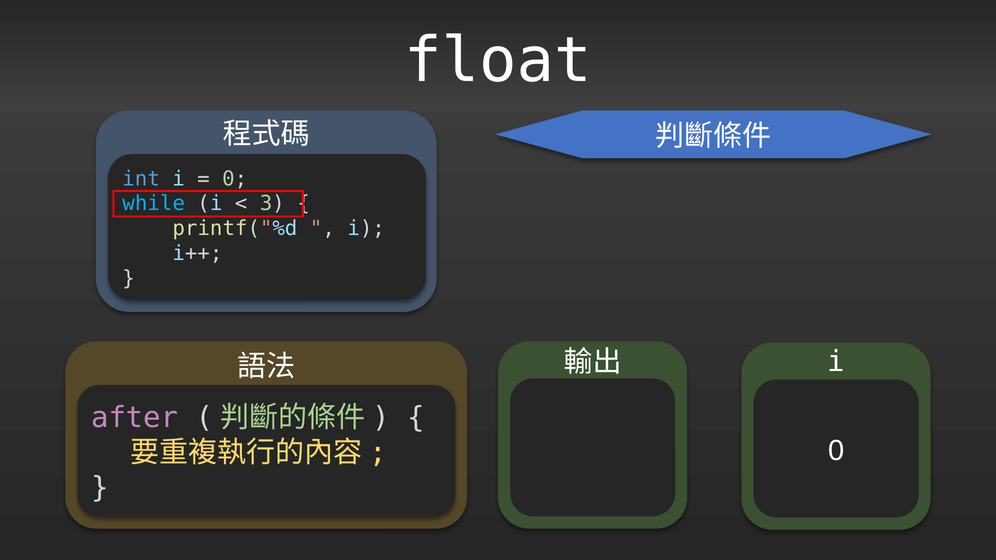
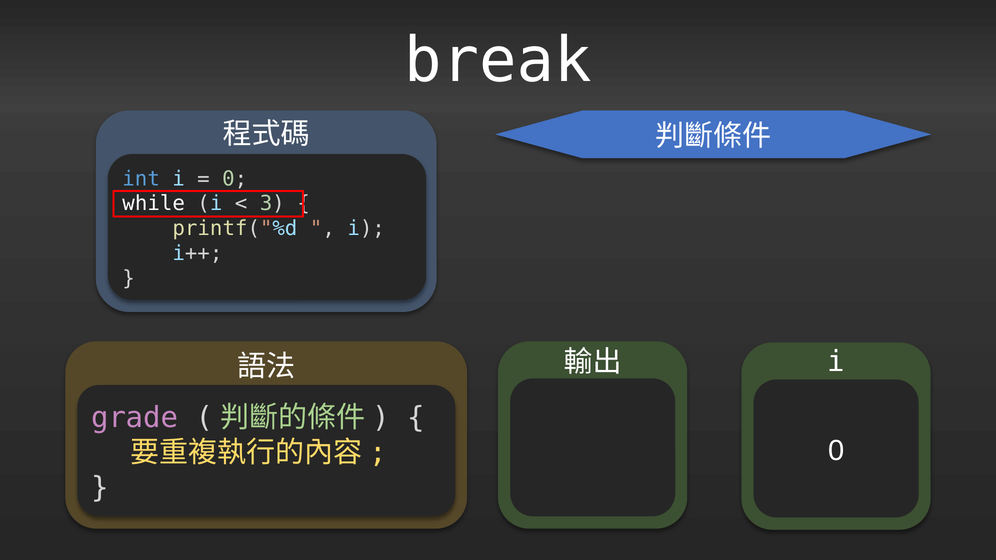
float: float -> break (498, 61)
while colour: light blue -> white (154, 204)
after: after -> grade (135, 418)
